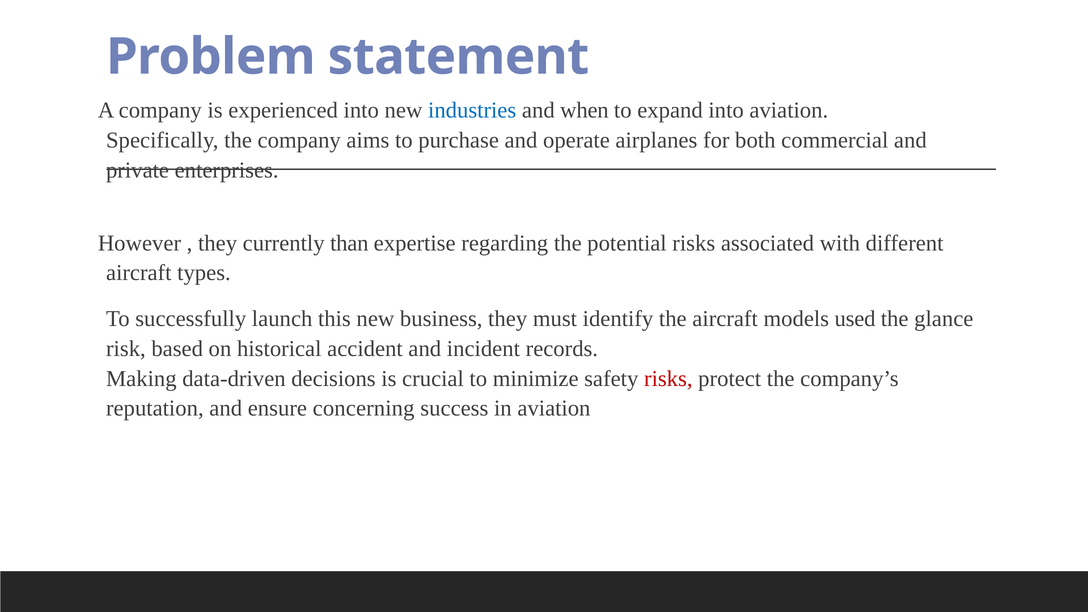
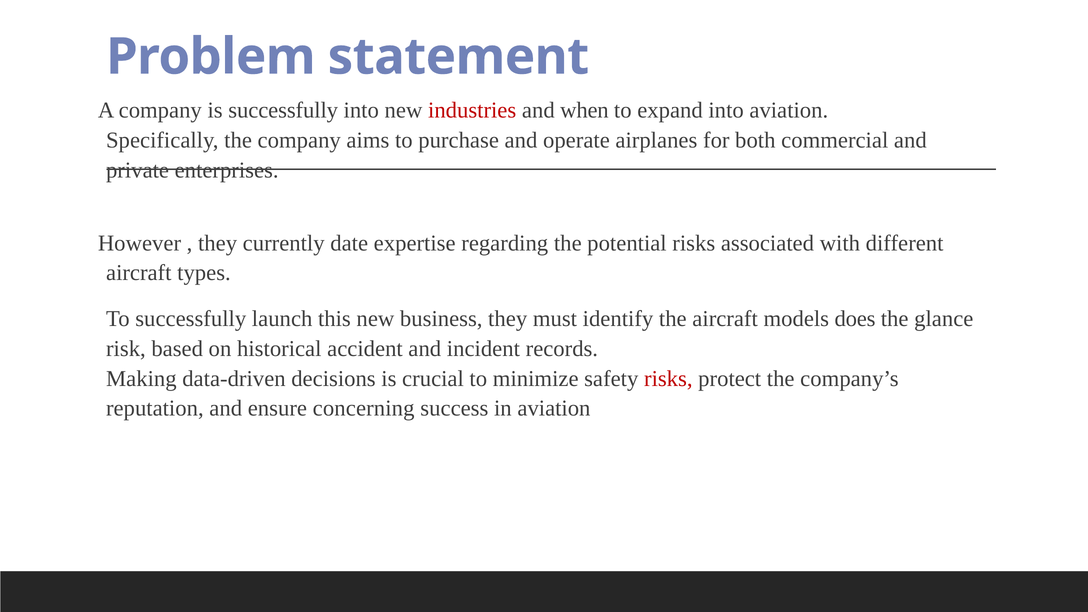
is experienced: experienced -> successfully (283, 110)
industries colour: blue -> red (472, 110)
than: than -> date (349, 243)
used: used -> does (855, 319)
